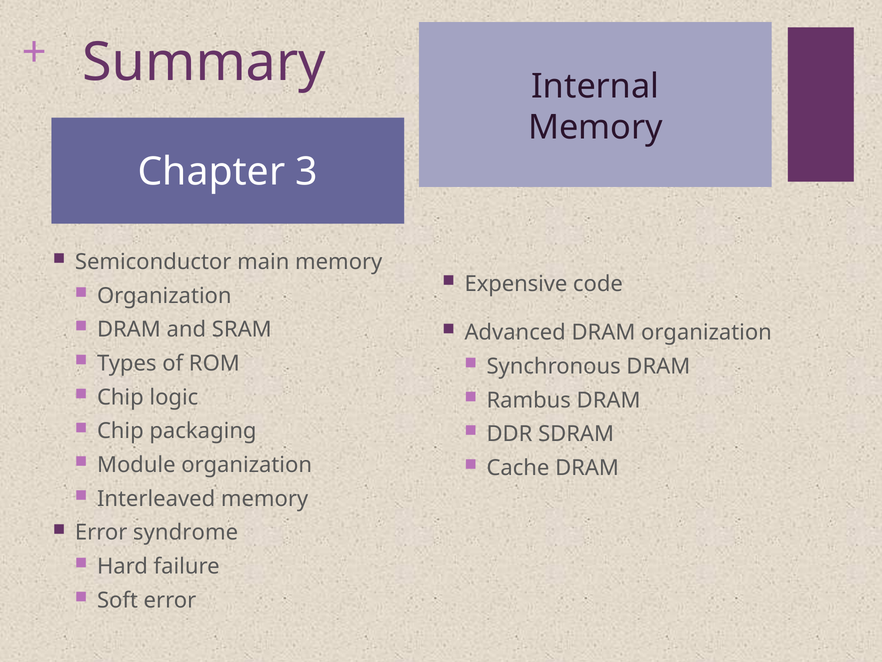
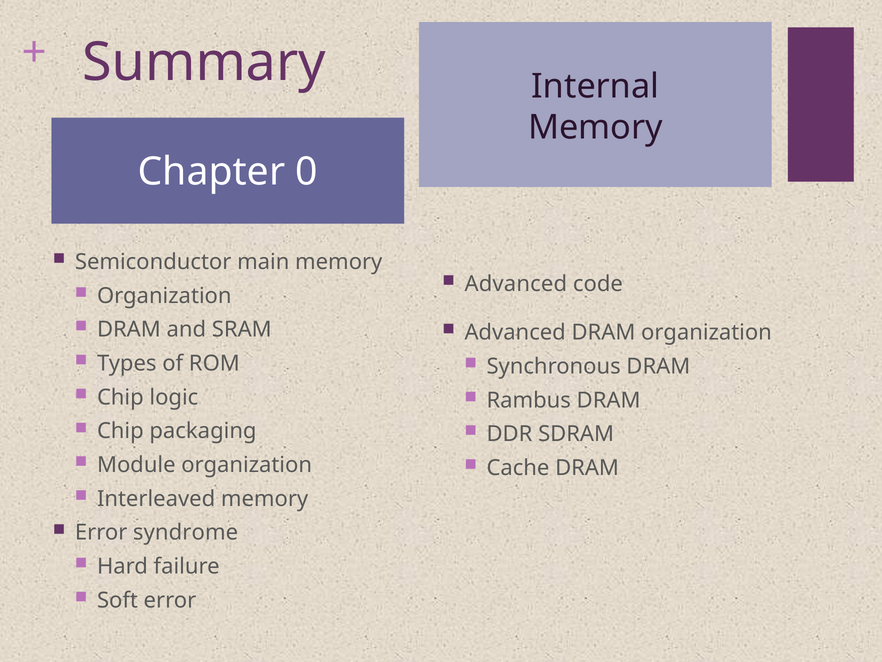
3: 3 -> 0 (307, 172)
Expensive: Expensive -> Advanced (516, 284)
